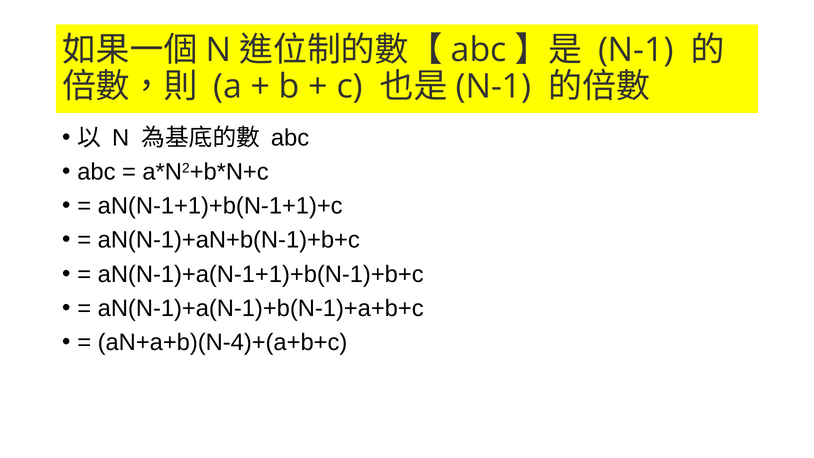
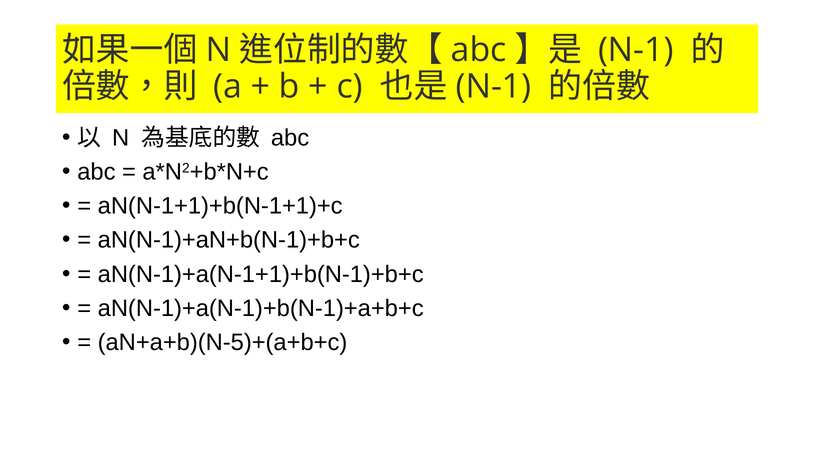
aN+a+b)(N-4)+(a+b+c: aN+a+b)(N-4)+(a+b+c -> aN+a+b)(N-5)+(a+b+c (222, 342)
